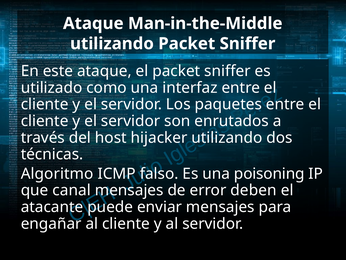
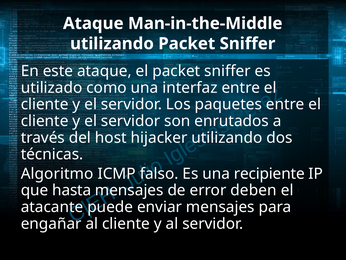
poisoning: poisoning -> recipiente (269, 173)
canal: canal -> hasta (72, 190)
